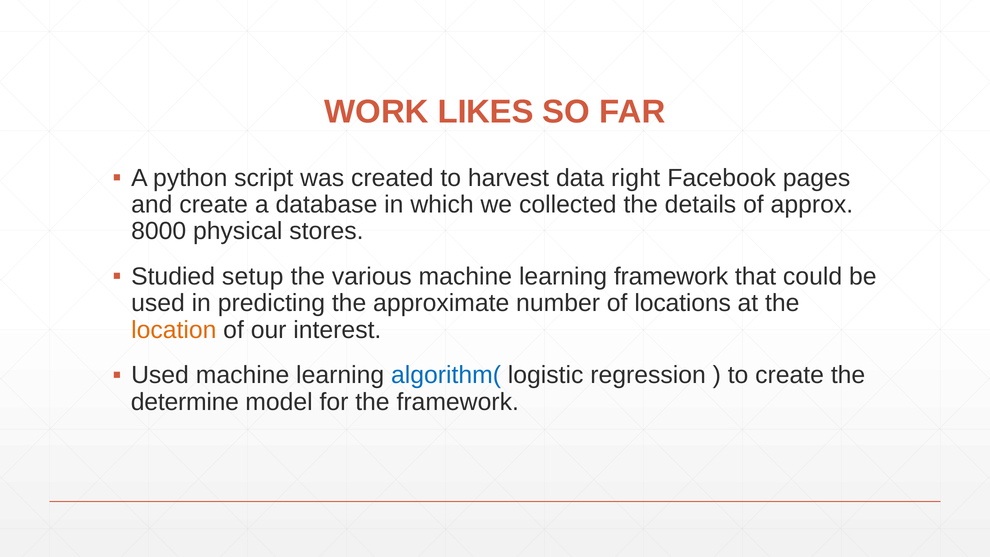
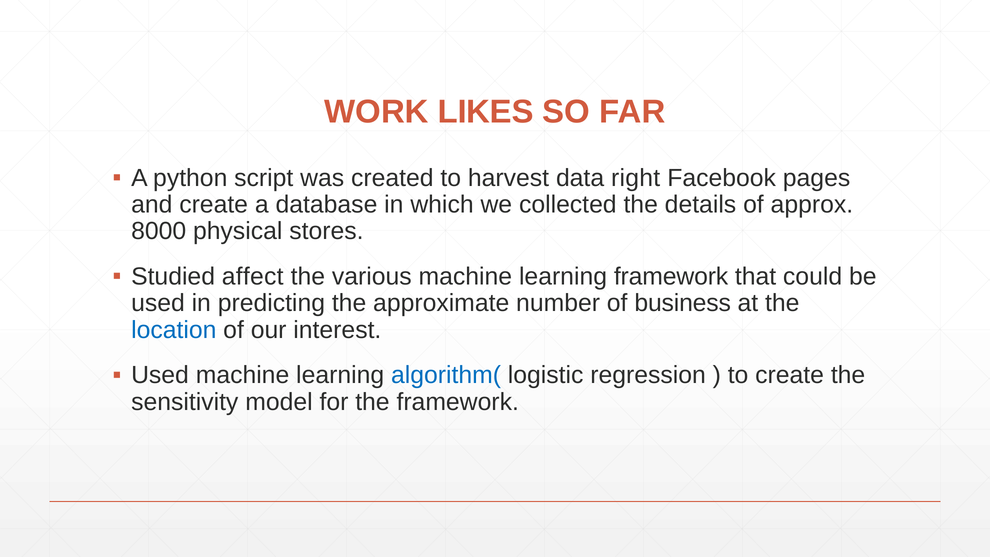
setup: setup -> affect (253, 277)
locations: locations -> business (683, 303)
location colour: orange -> blue (174, 330)
determine: determine -> sensitivity (185, 402)
